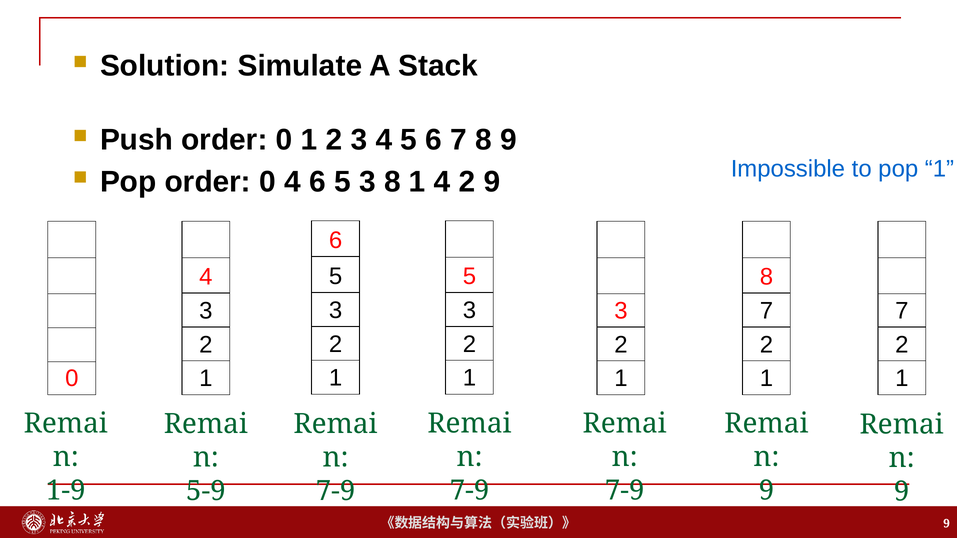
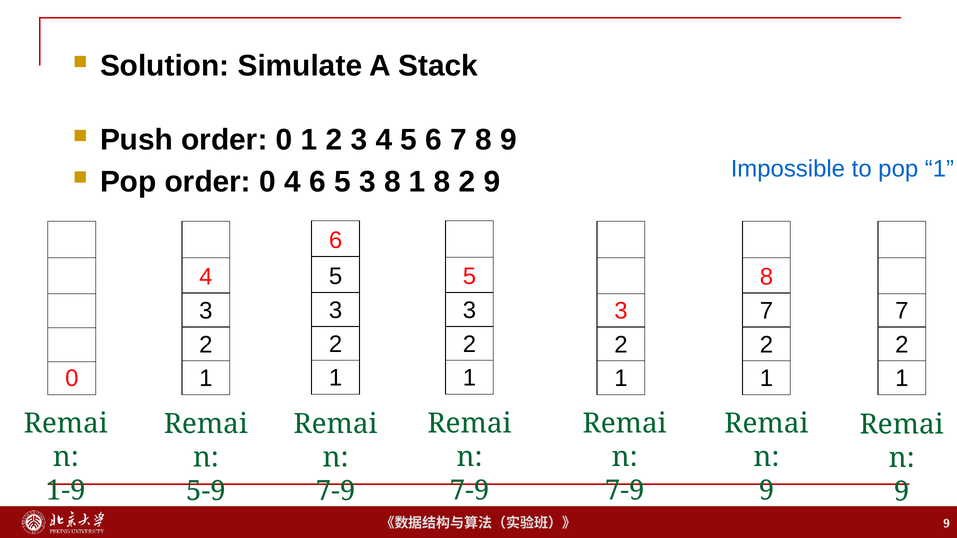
1 4: 4 -> 8 (442, 182)
